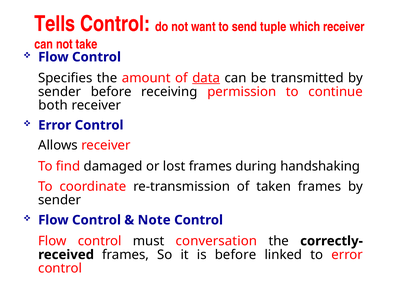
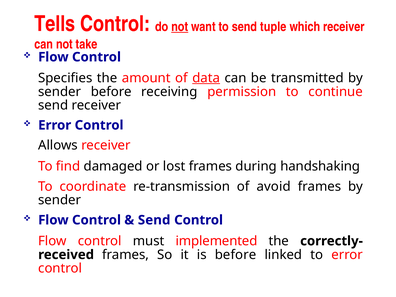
not underline: none -> present (180, 27)
both: both -> send (53, 105)
taken: taken -> avoid (274, 187)
Note: Note -> Send (154, 220)
conversation: conversation -> implemented (217, 241)
